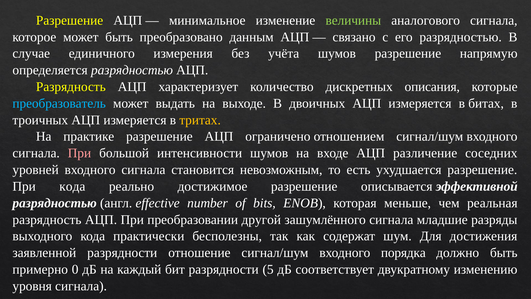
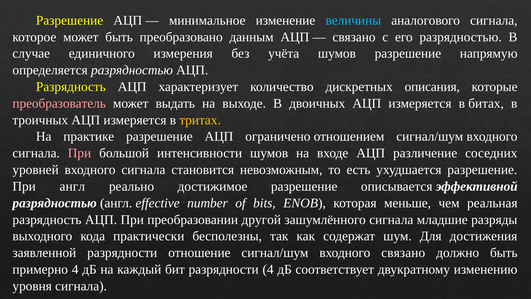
величины colour: light green -> light blue (353, 20)
преобразователь colour: light blue -> pink (59, 103)
При кода: кода -> англ (72, 186)
входного порядка: порядка -> связано (403, 253)
примерно 0: 0 -> 4 (75, 269)
разрядности 5: 5 -> 4 (268, 269)
